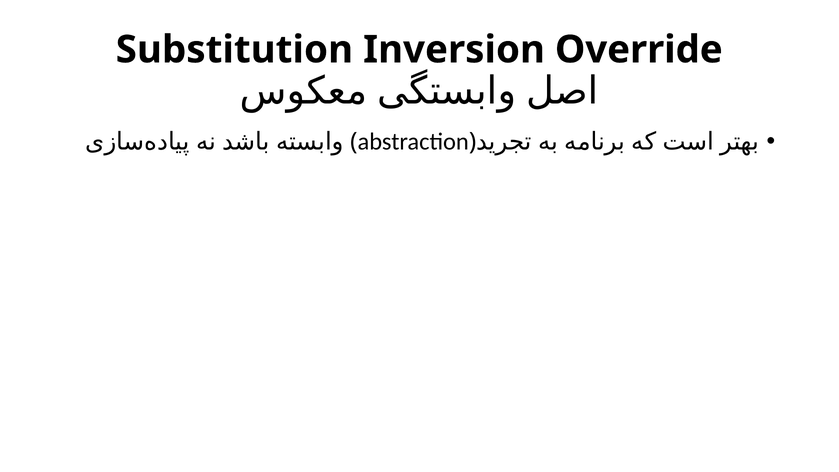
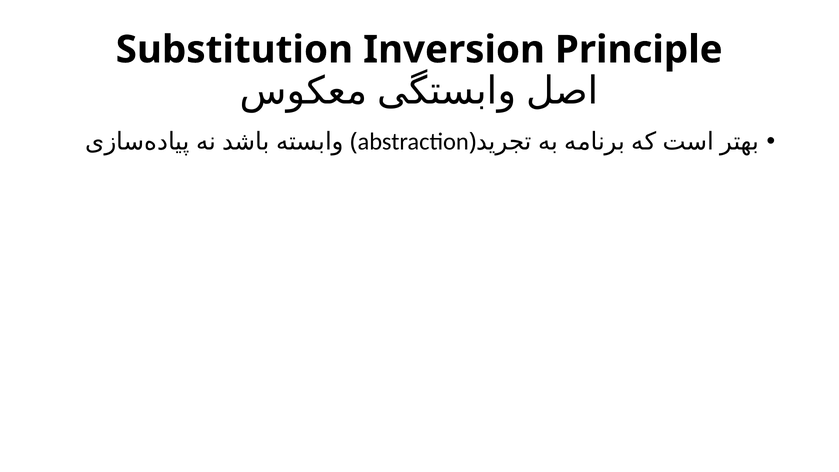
Override: Override -> Principle (639, 50)
